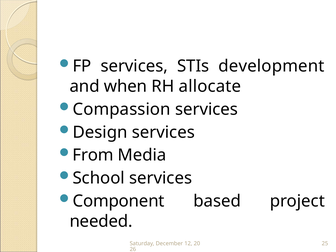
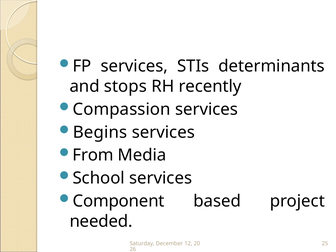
development: development -> determinants (272, 66)
when: when -> stops (125, 86)
allocate: allocate -> recently (210, 86)
Design: Design -> Begins (100, 132)
